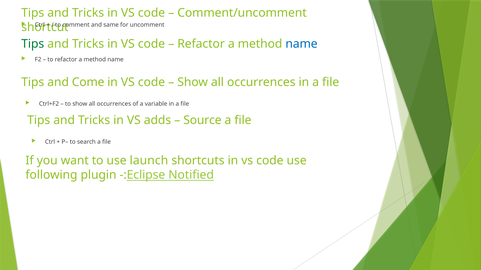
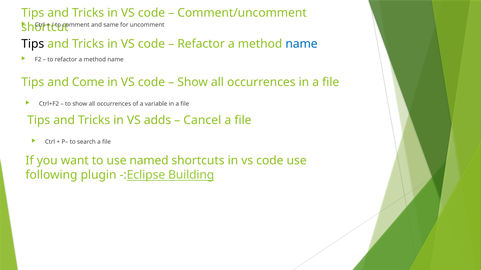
Tips colour: green -> black (33, 44)
Source: Source -> Cancel (202, 120)
launch: launch -> named (149, 161)
Notified: Notified -> Building (191, 175)
